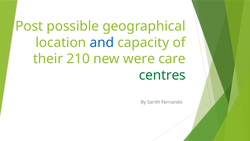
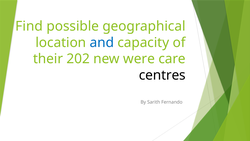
Post: Post -> Find (29, 26)
210: 210 -> 202 (78, 59)
centres colour: green -> black (162, 75)
